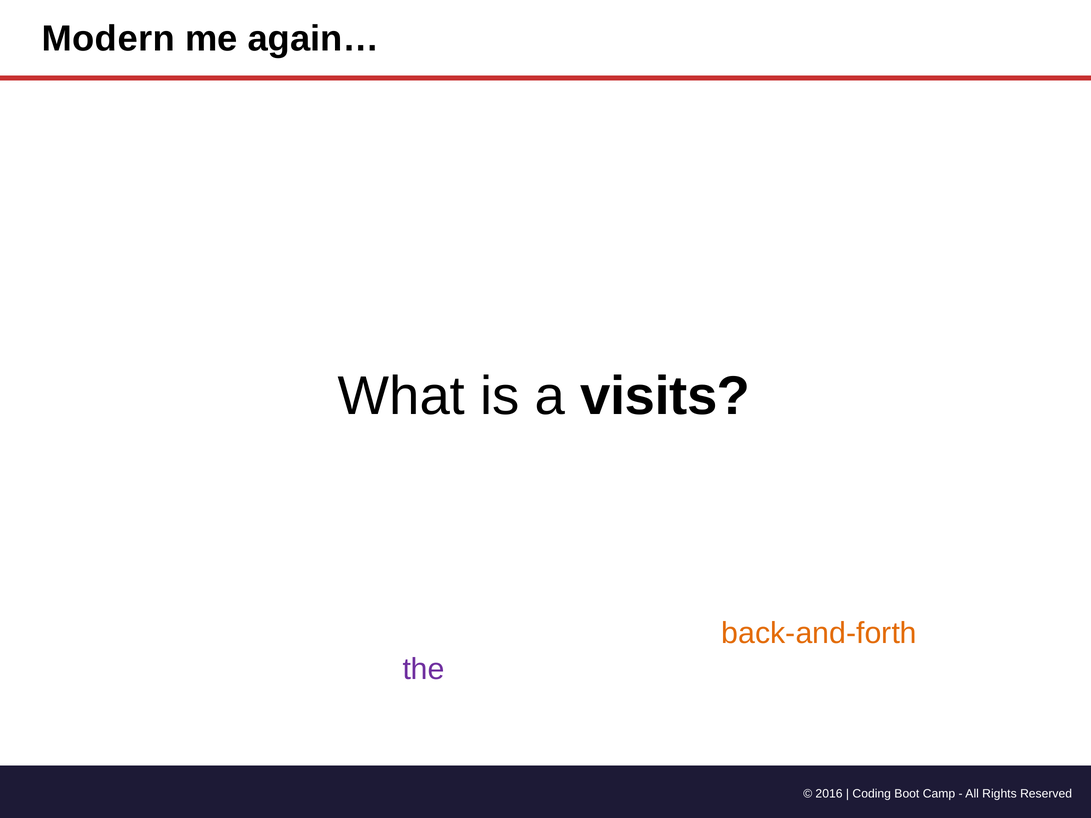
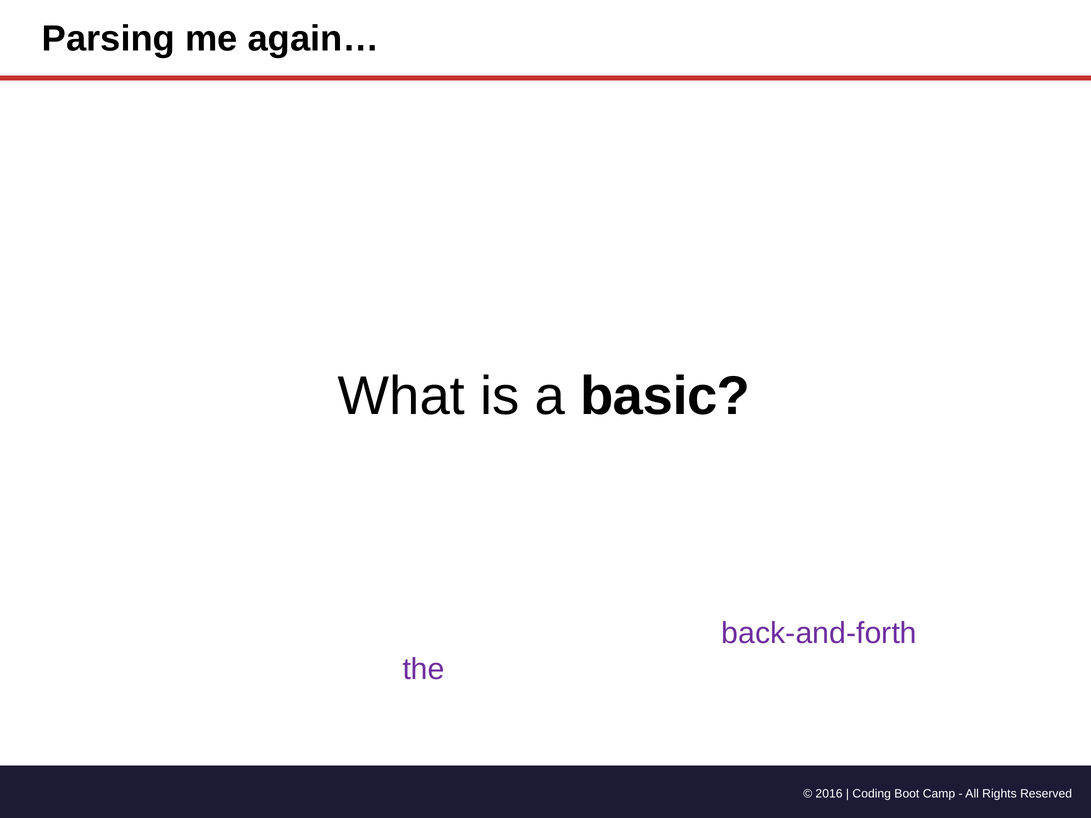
Modern: Modern -> Parsing (108, 39)
visits: visits -> basic (665, 396)
back-and-forth colour: orange -> purple (819, 633)
